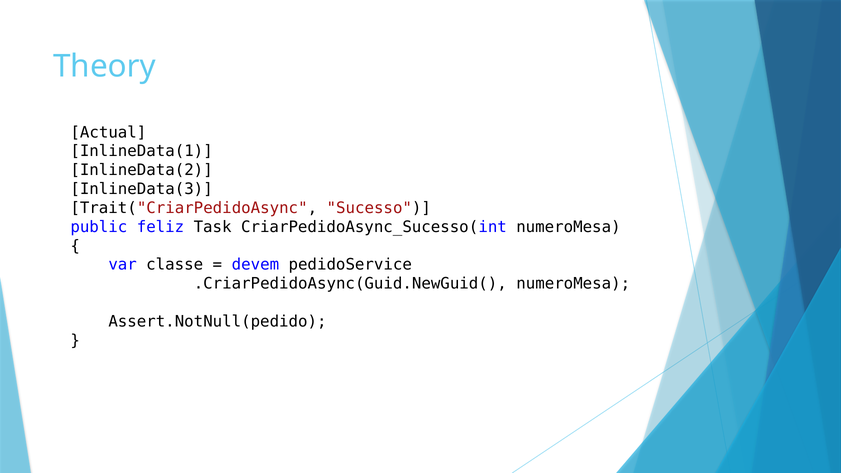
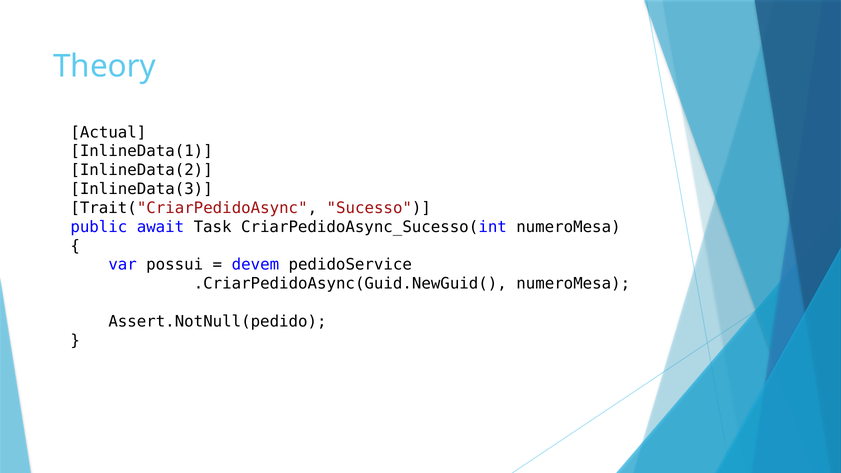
feliz: feliz -> await (160, 227)
classe: classe -> possui (175, 265)
